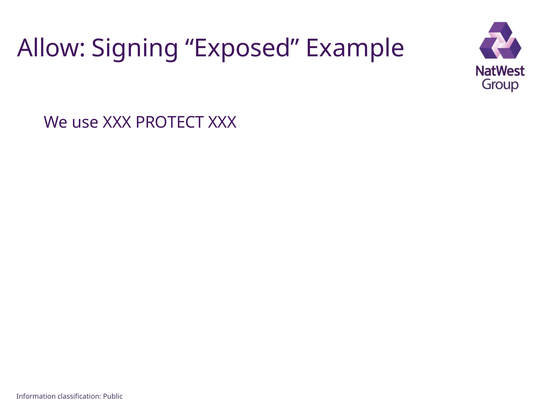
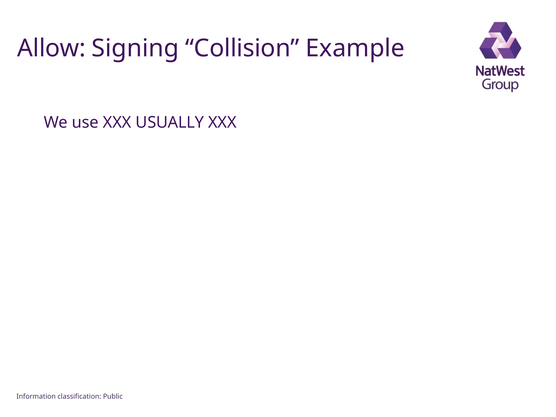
Exposed: Exposed -> Collision (242, 48)
PROTECT: PROTECT -> USUALLY (170, 122)
